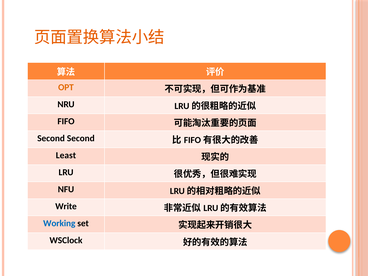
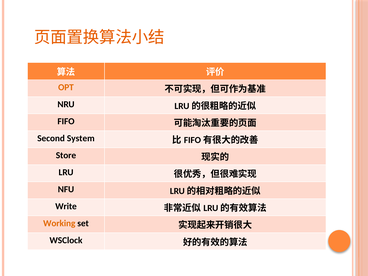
Second Second: Second -> System (81, 138)
Least: Least -> Store (66, 155)
Working colour: blue -> orange (59, 223)
